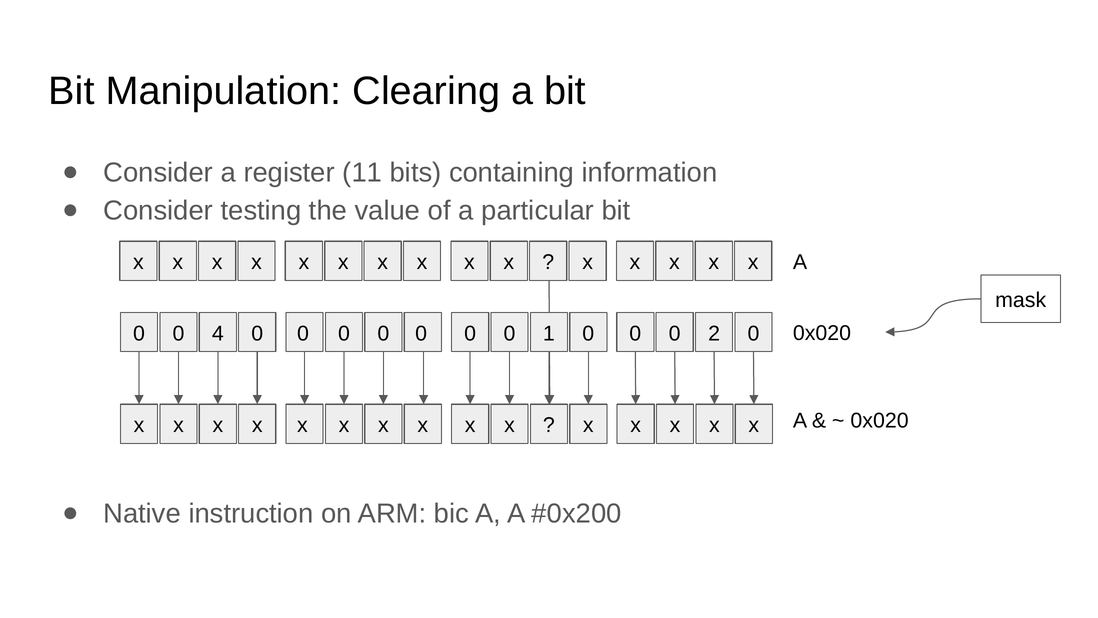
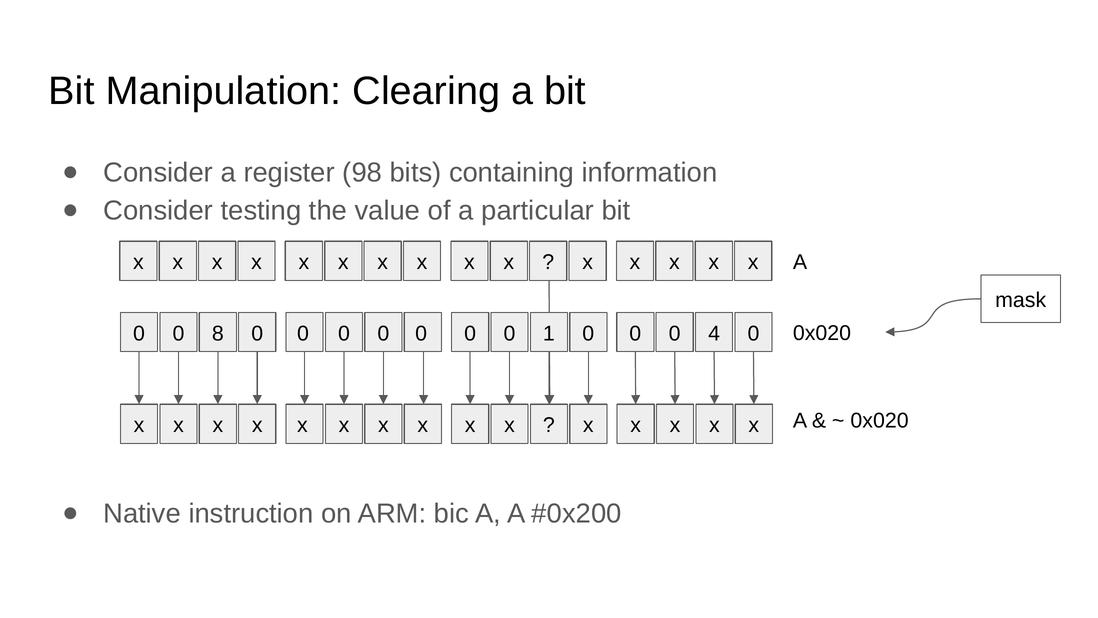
11: 11 -> 98 (362, 173)
4: 4 -> 8 (218, 333)
2: 2 -> 4 (714, 333)
